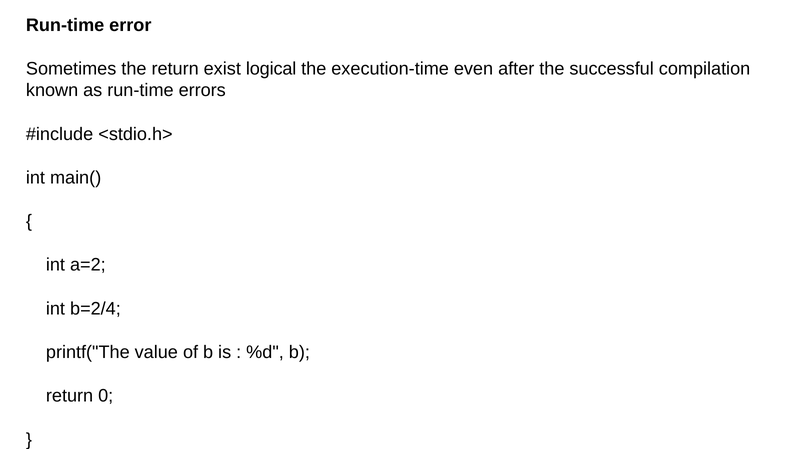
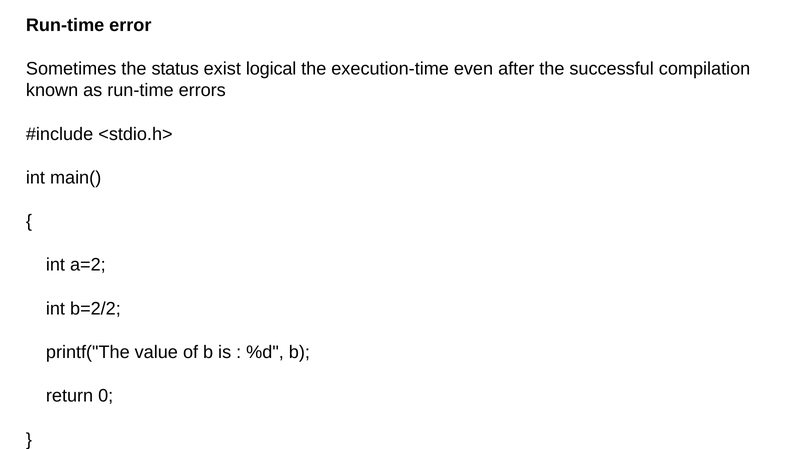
the return: return -> status (175, 69)
b=2/4: b=2/4 -> b=2/2 (95, 309)
